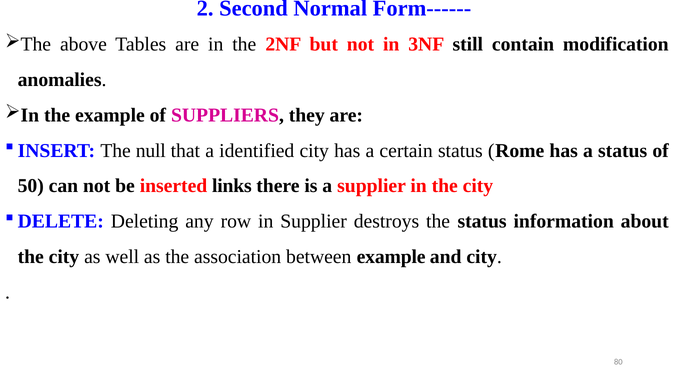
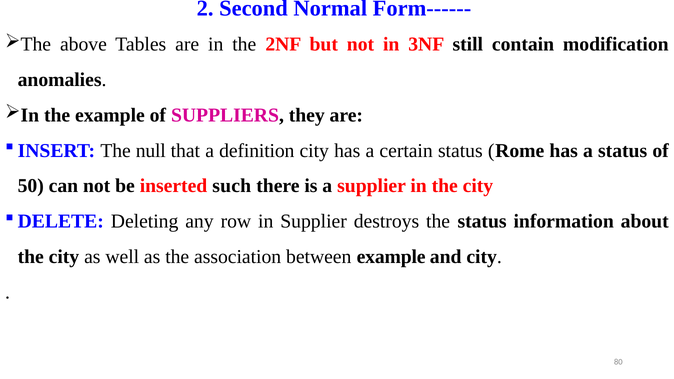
identified: identified -> definition (257, 151)
links: links -> such (232, 186)
